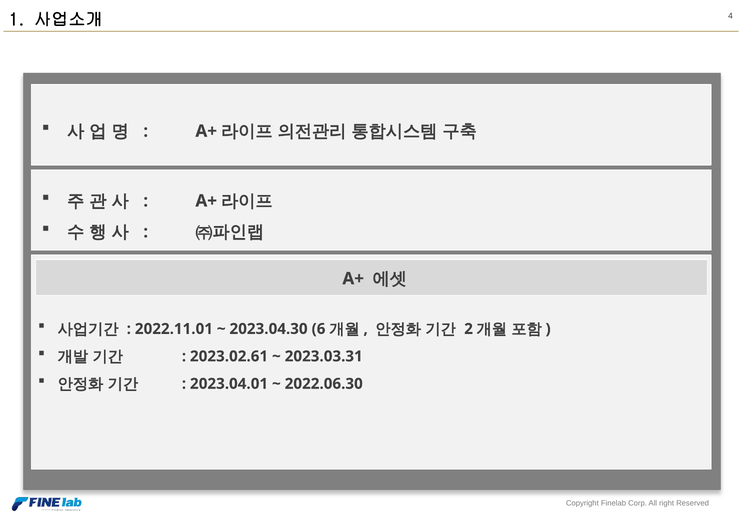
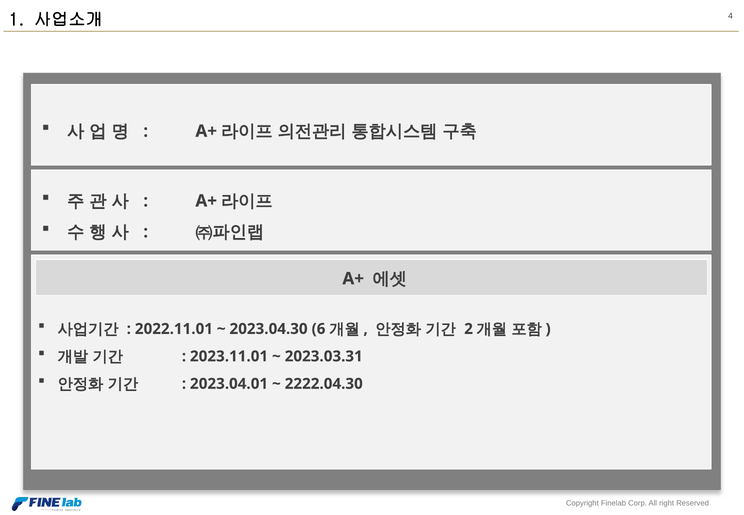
2023.02.61: 2023.02.61 -> 2023.11.01 (229, 356)
2022.06.30: 2022.06.30 -> 2222.04.30 (324, 384)
